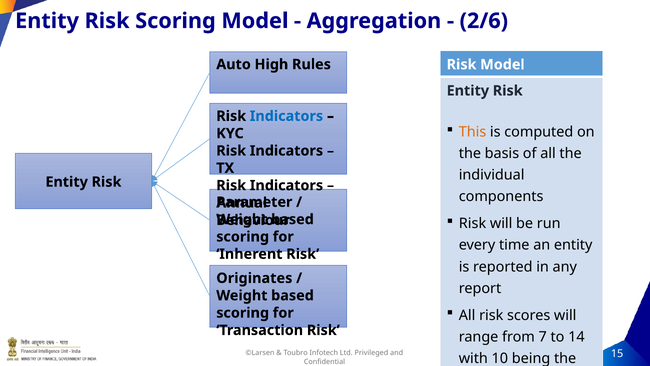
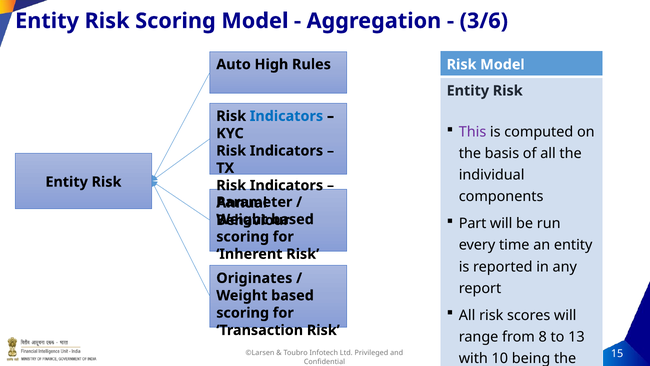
2/6: 2/6 -> 3/6 (484, 21)
This colour: orange -> purple (473, 132)
Risk: Risk -> Part (473, 223)
7: 7 -> 8 (543, 337)
14: 14 -> 13 (576, 337)
